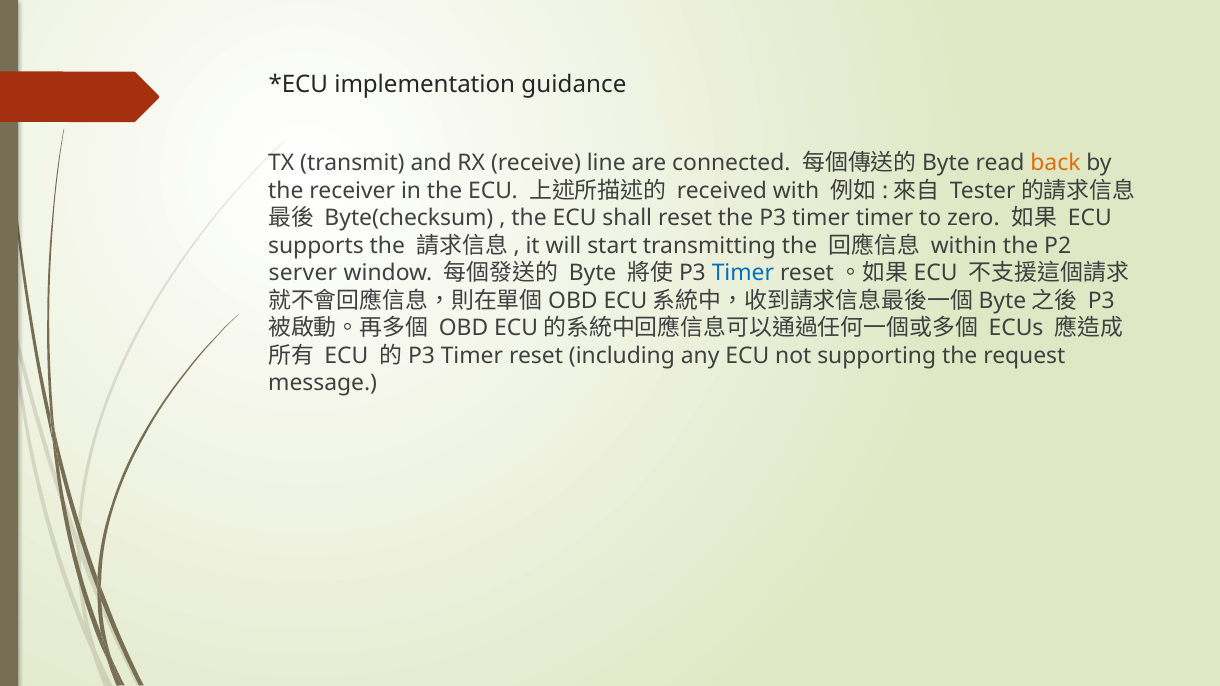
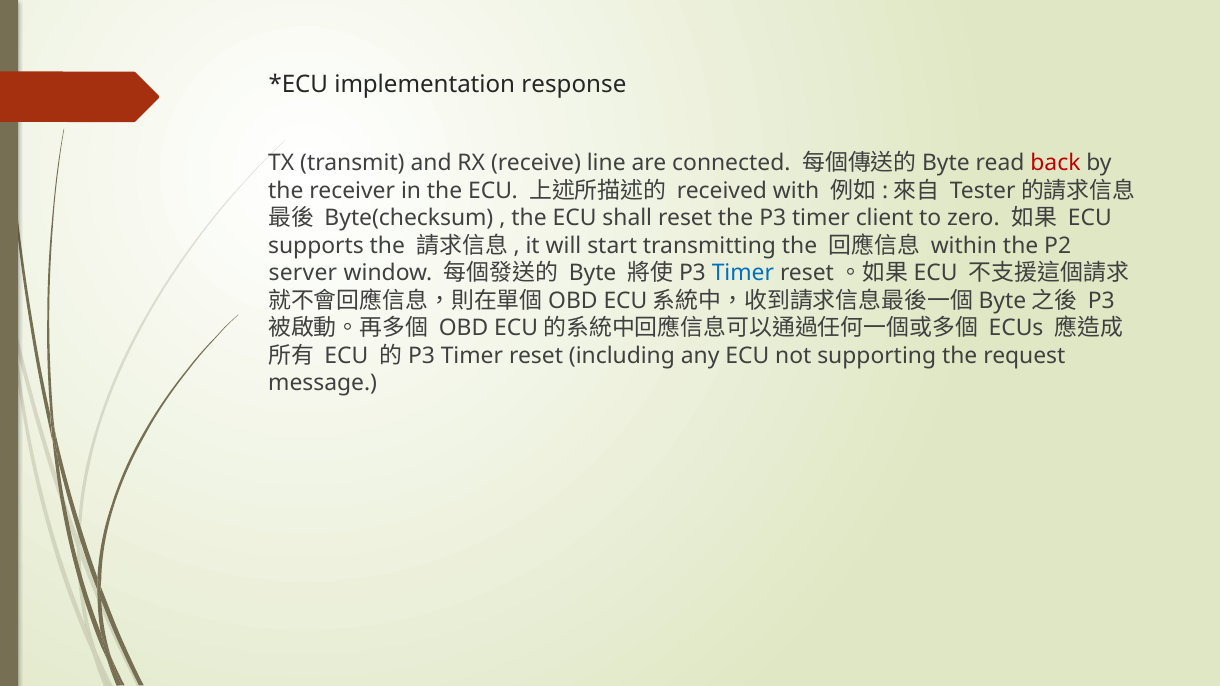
guidance: guidance -> response (574, 85)
back colour: orange -> red (1055, 163)
timer timer: timer -> client (885, 218)
